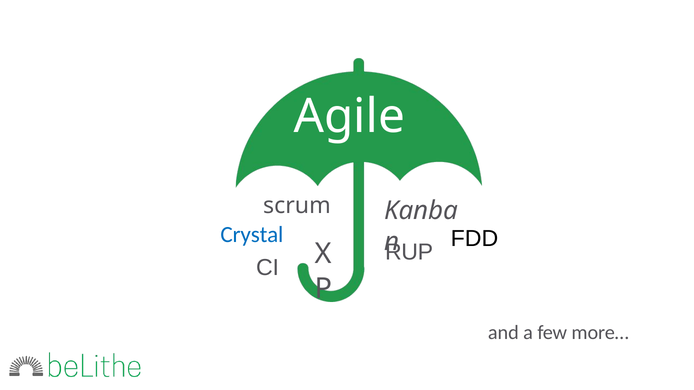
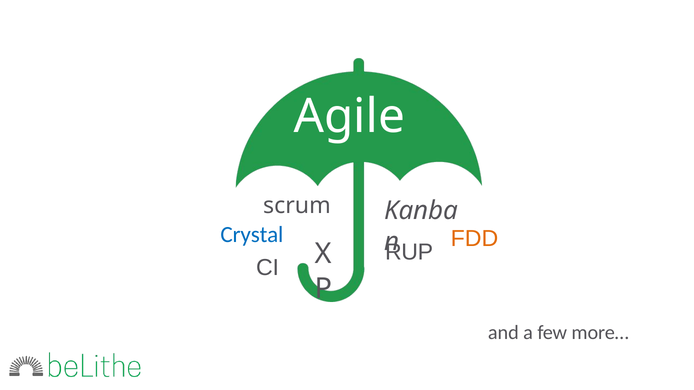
FDD colour: black -> orange (474, 239)
